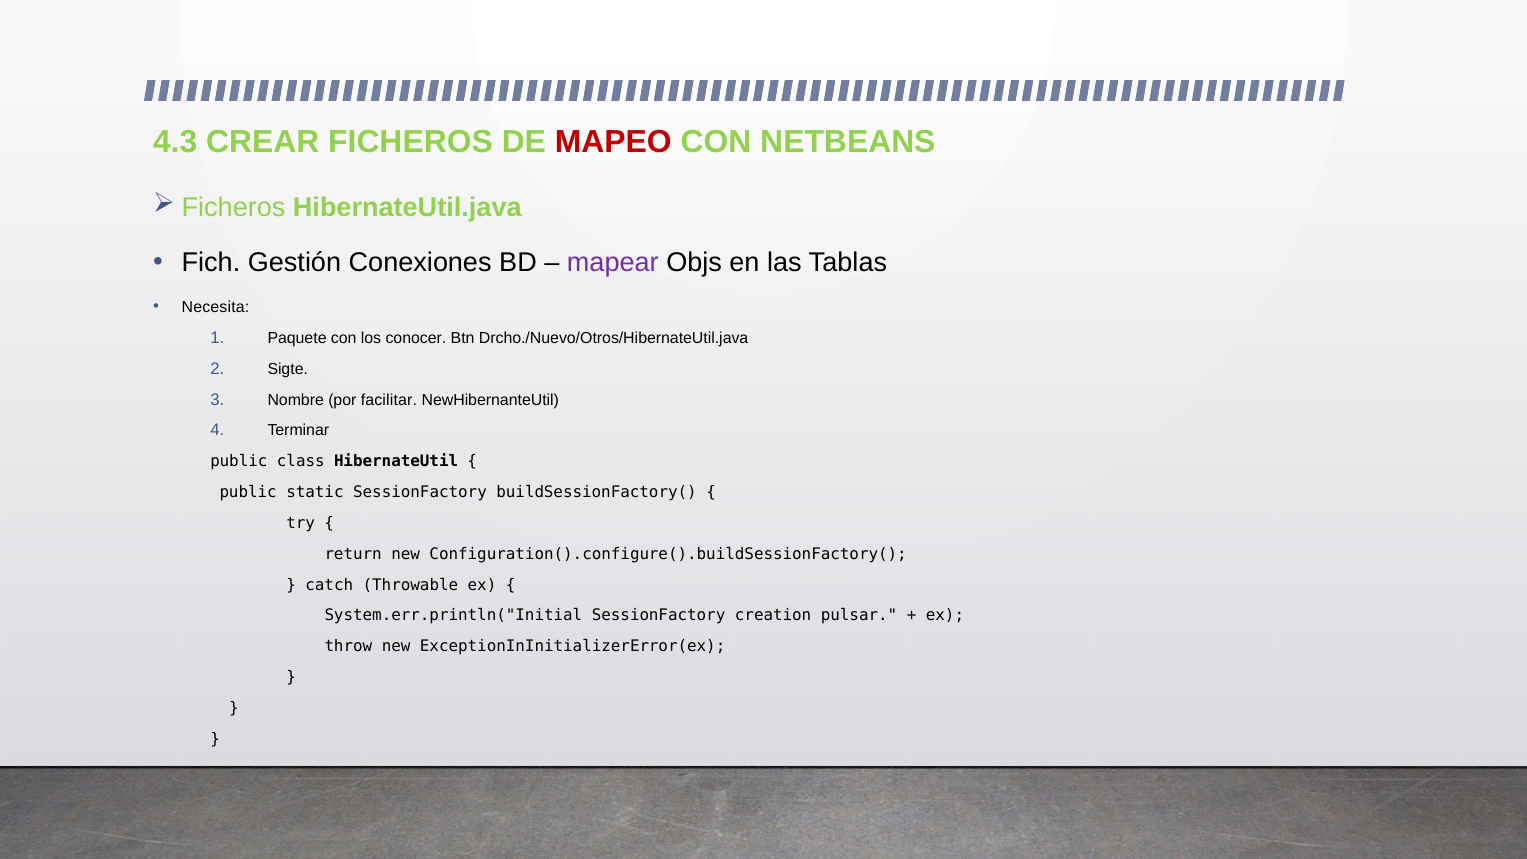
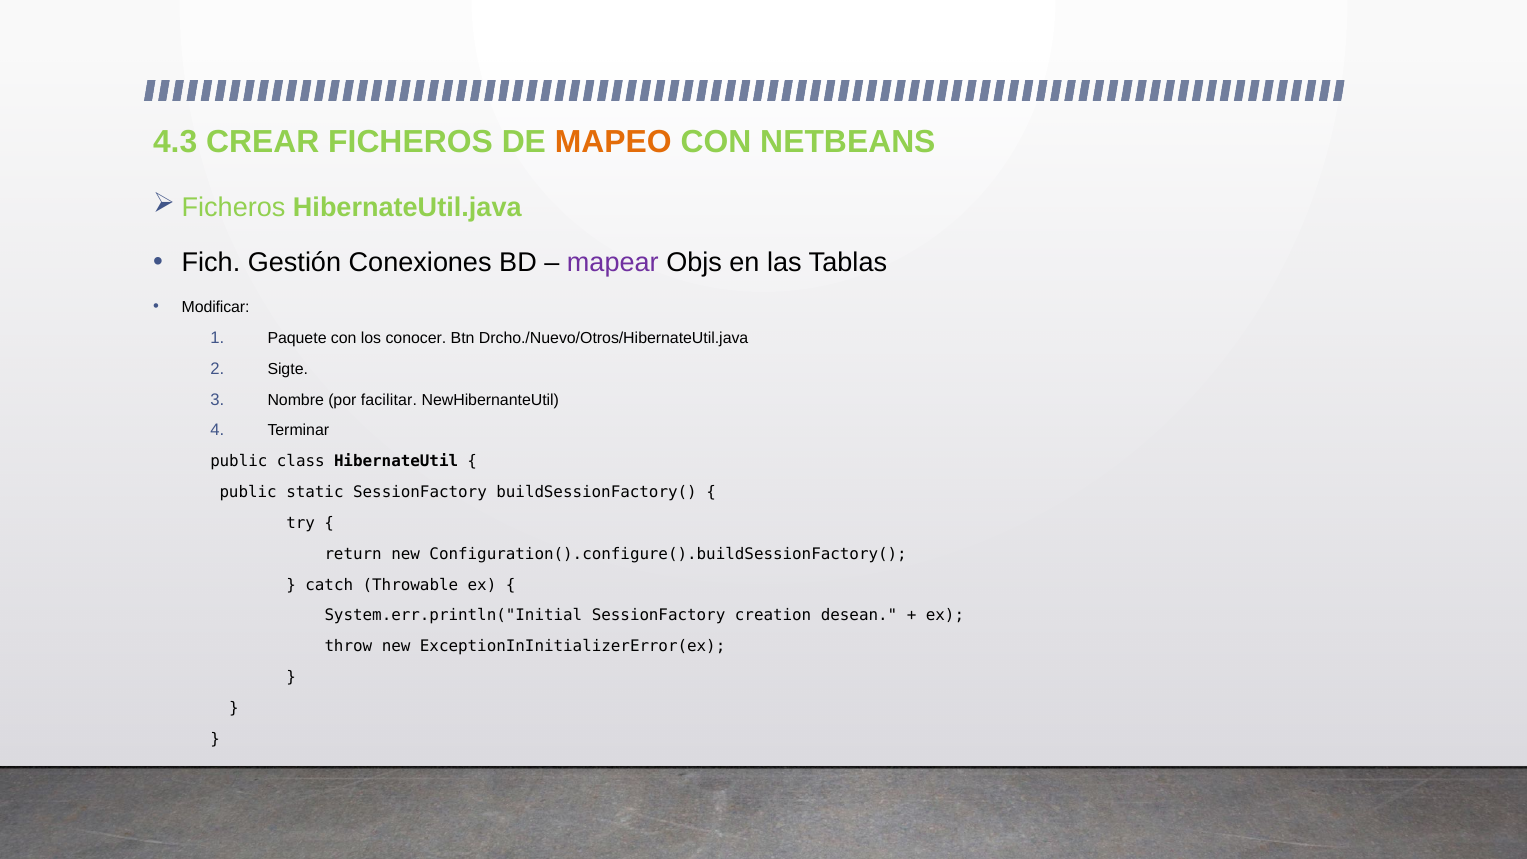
MAPEO colour: red -> orange (613, 142)
Necesita: Necesita -> Modificar (216, 307)
pulsar: pulsar -> desean (859, 616)
